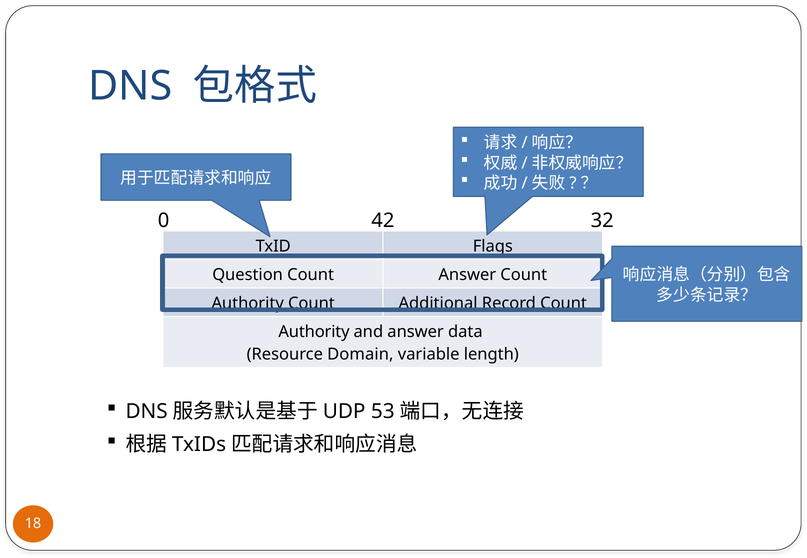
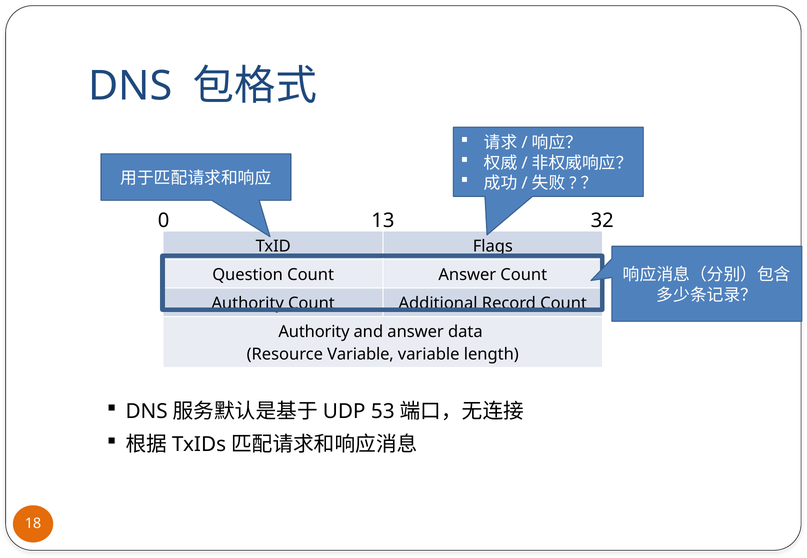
42: 42 -> 13 (383, 221)
Resource Domain: Domain -> Variable (360, 355)
